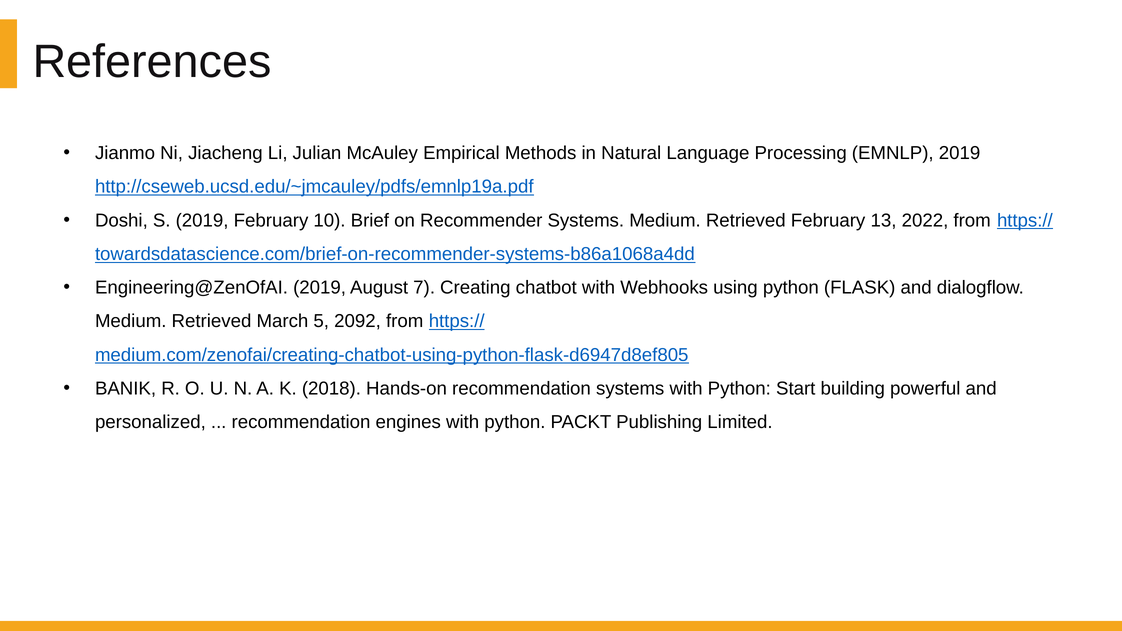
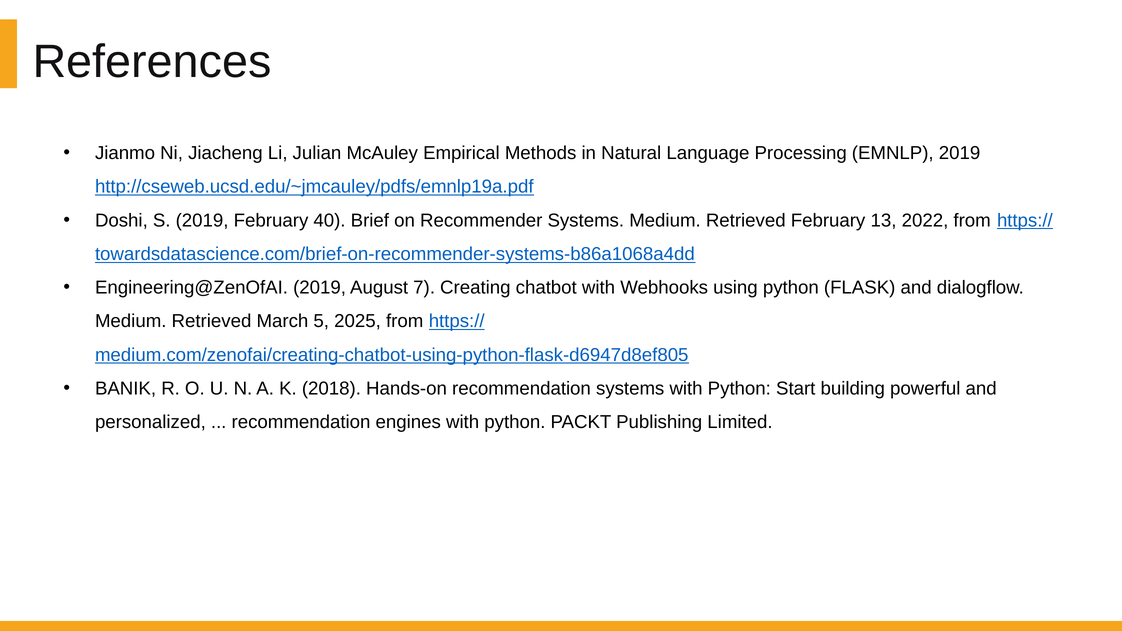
10: 10 -> 40 (329, 220)
2092: 2092 -> 2025 (358, 321)
